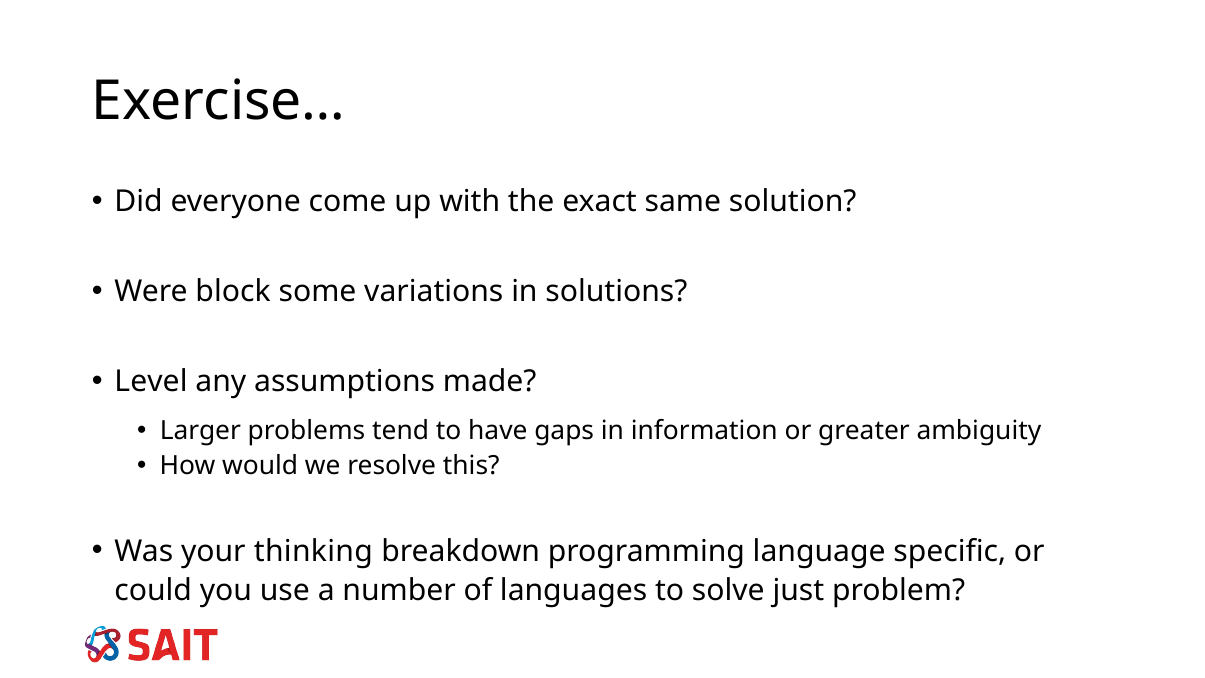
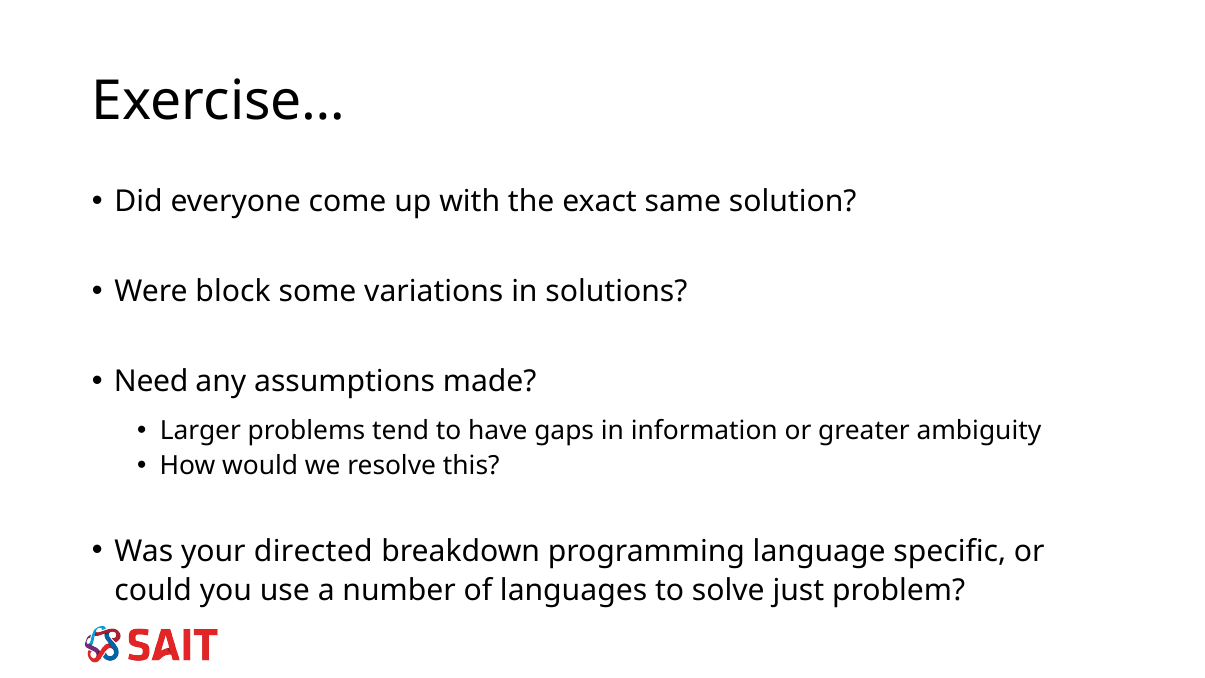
Level: Level -> Need (151, 381)
thinking: thinking -> directed (313, 551)
